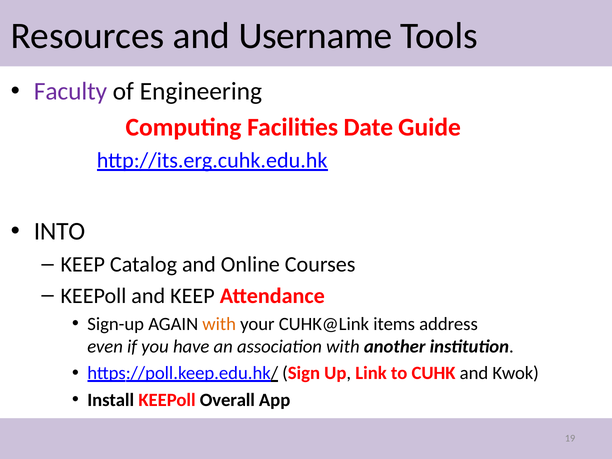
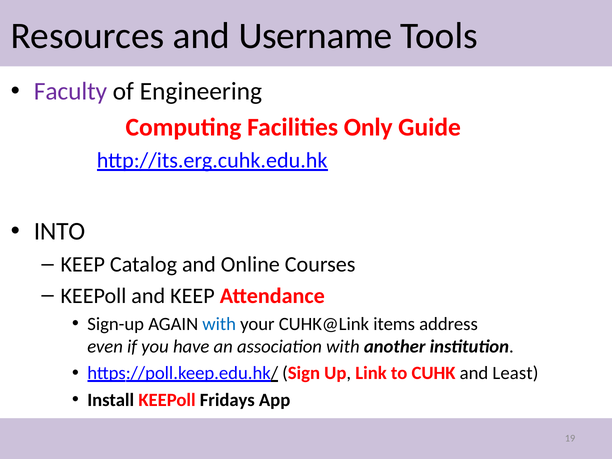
Date: Date -> Only (368, 128)
with colour: orange -> blue (219, 324)
Kwok: Kwok -> Least (515, 373)
Overall: Overall -> Fridays (227, 400)
